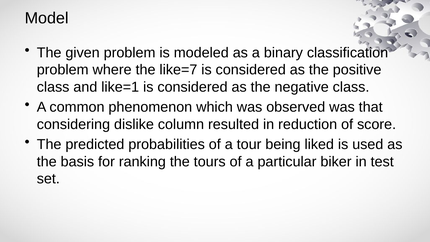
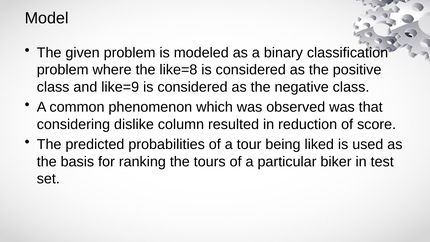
like=7: like=7 -> like=8 (178, 70)
like=1: like=1 -> like=9 (120, 87)
